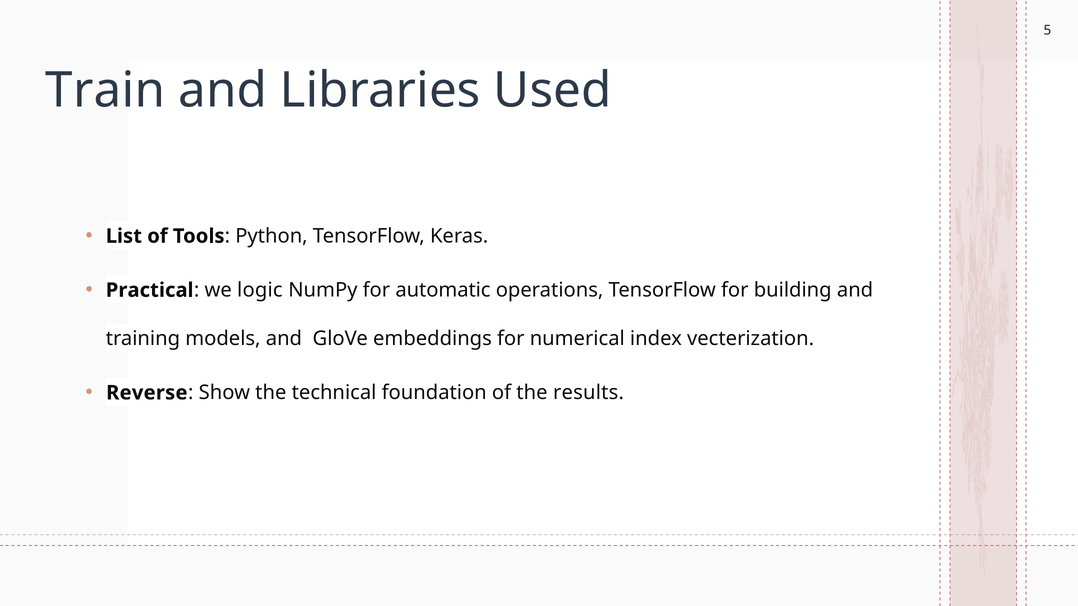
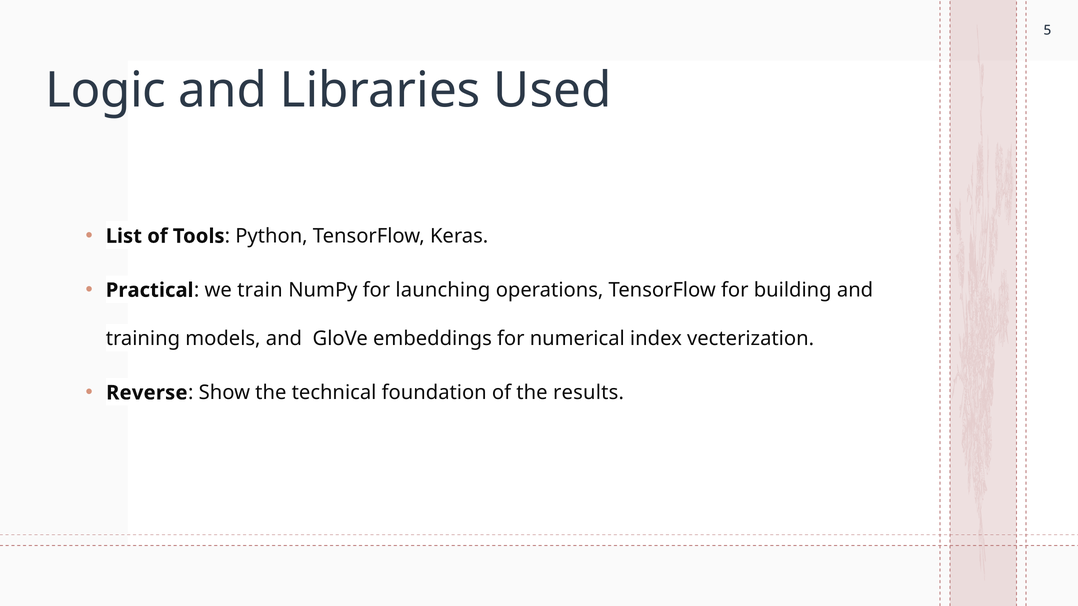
Train: Train -> Logic (106, 91)
logic: logic -> train (260, 290)
automatic: automatic -> launching (443, 290)
